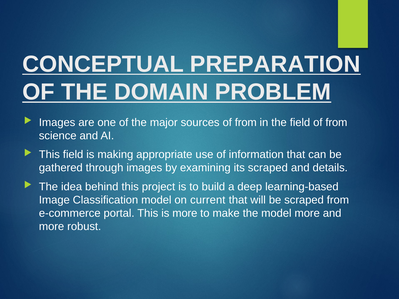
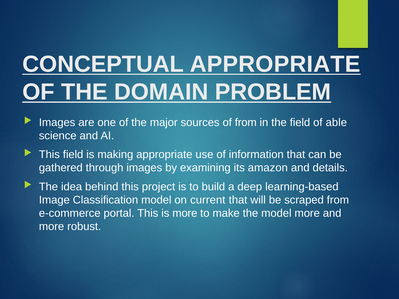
CONCEPTUAL PREPARATION: PREPARATION -> APPROPRIATE (275, 64)
field of from: from -> able (336, 122)
its scraped: scraped -> amazon (268, 168)
